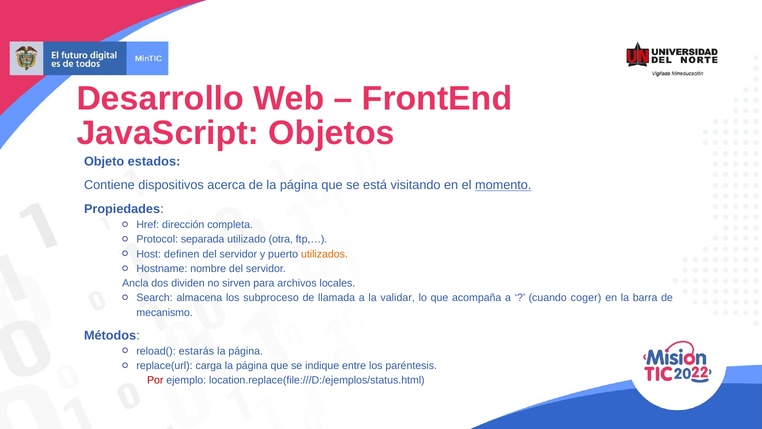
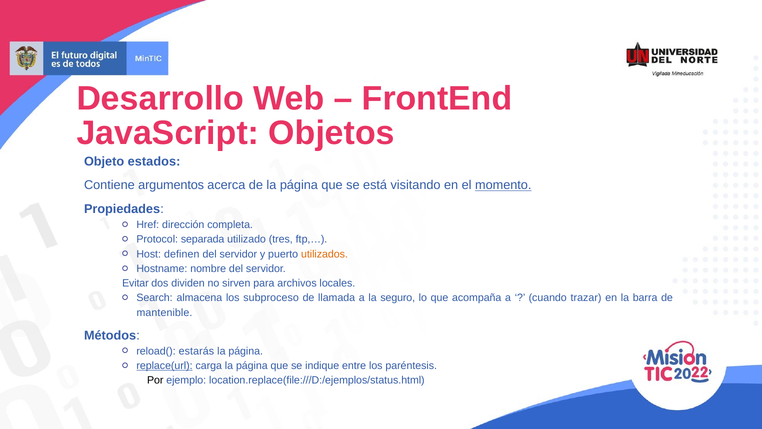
dispositivos: dispositivos -> argumentos (171, 185)
otra: otra -> tres (281, 239)
Ancla: Ancla -> Evitar (135, 283)
validar: validar -> seguro (398, 298)
coger: coger -> trazar (586, 298)
mecanismo: mecanismo -> mantenible (164, 312)
replace(url underline: none -> present (165, 365)
Por colour: red -> black (155, 380)
